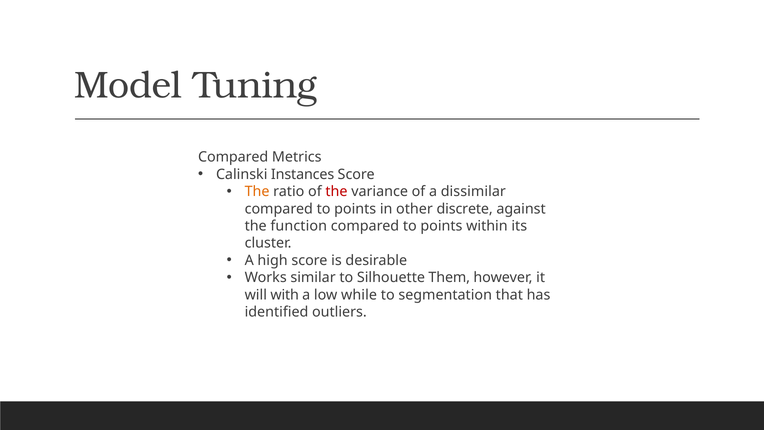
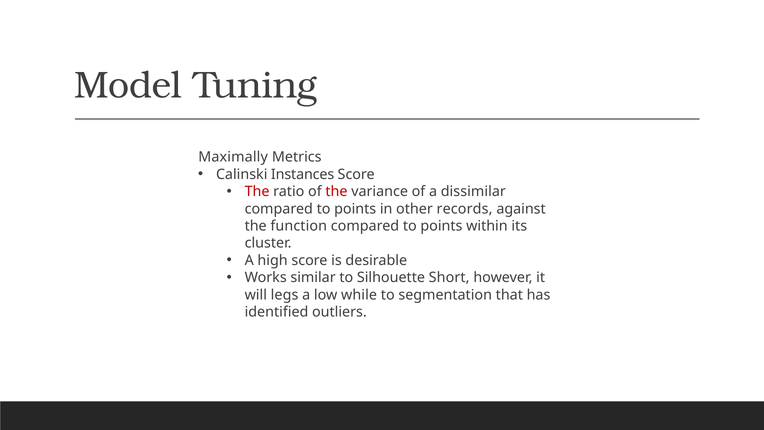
Compared: Compared -> Maximally (233, 157)
The colour: orange -> red (257, 192)
discrete: discrete -> records (465, 209)
Them: Them -> Short (449, 277)
with: with -> legs (285, 295)
